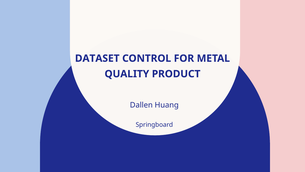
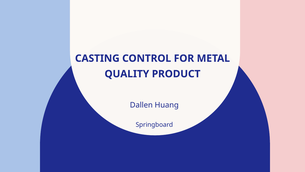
DATASET: DATASET -> CASTING (97, 58)
